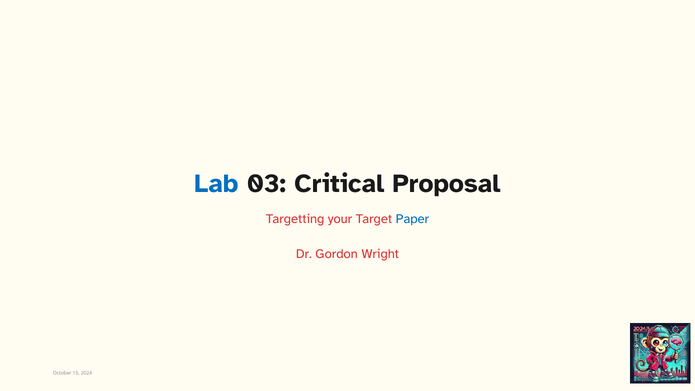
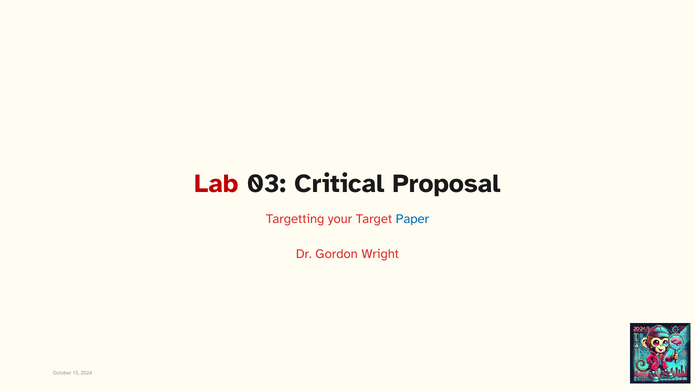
Lab colour: blue -> red (216, 184)
